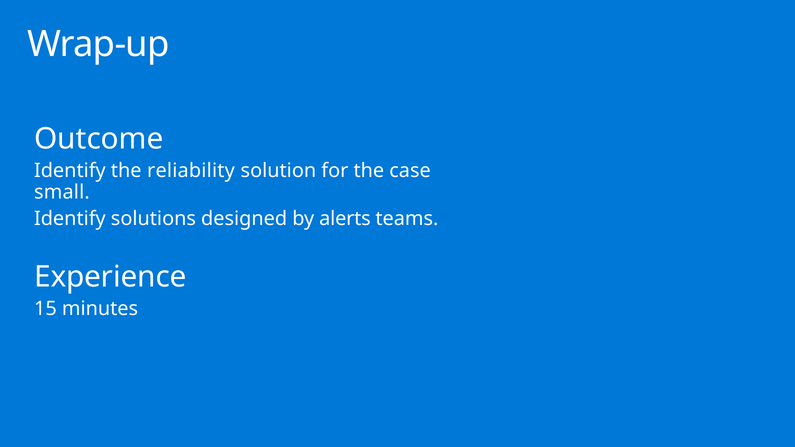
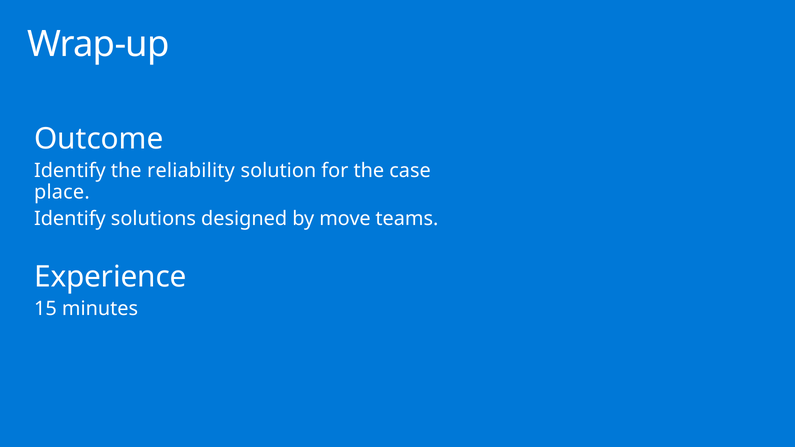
small: small -> place (62, 192)
alerts: alerts -> move (345, 219)
